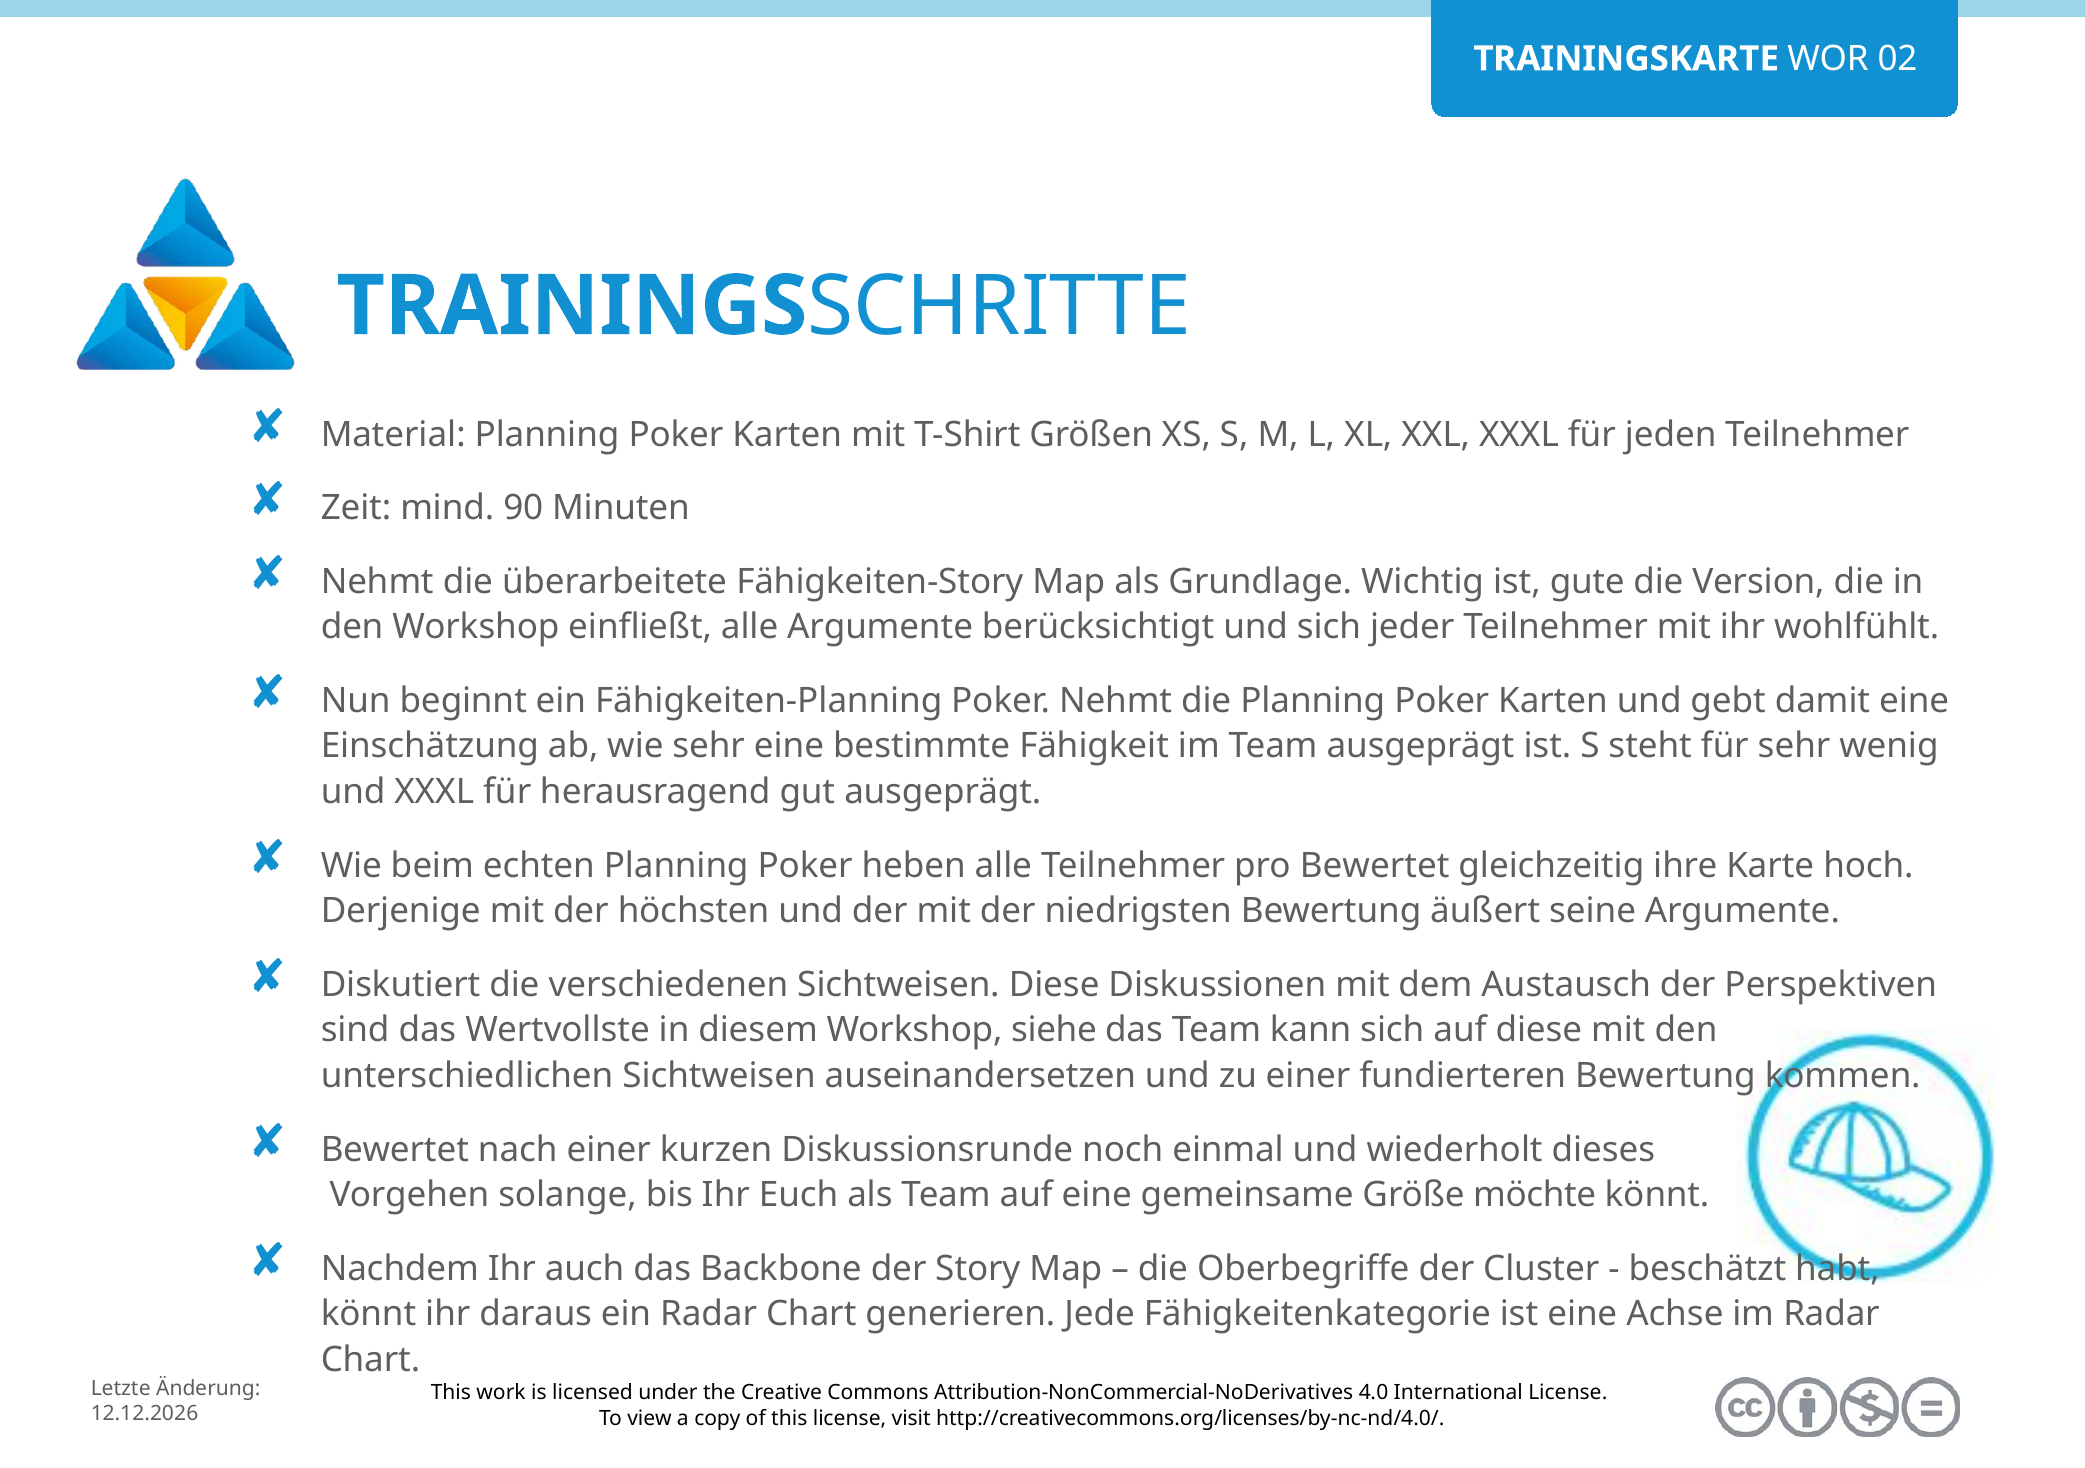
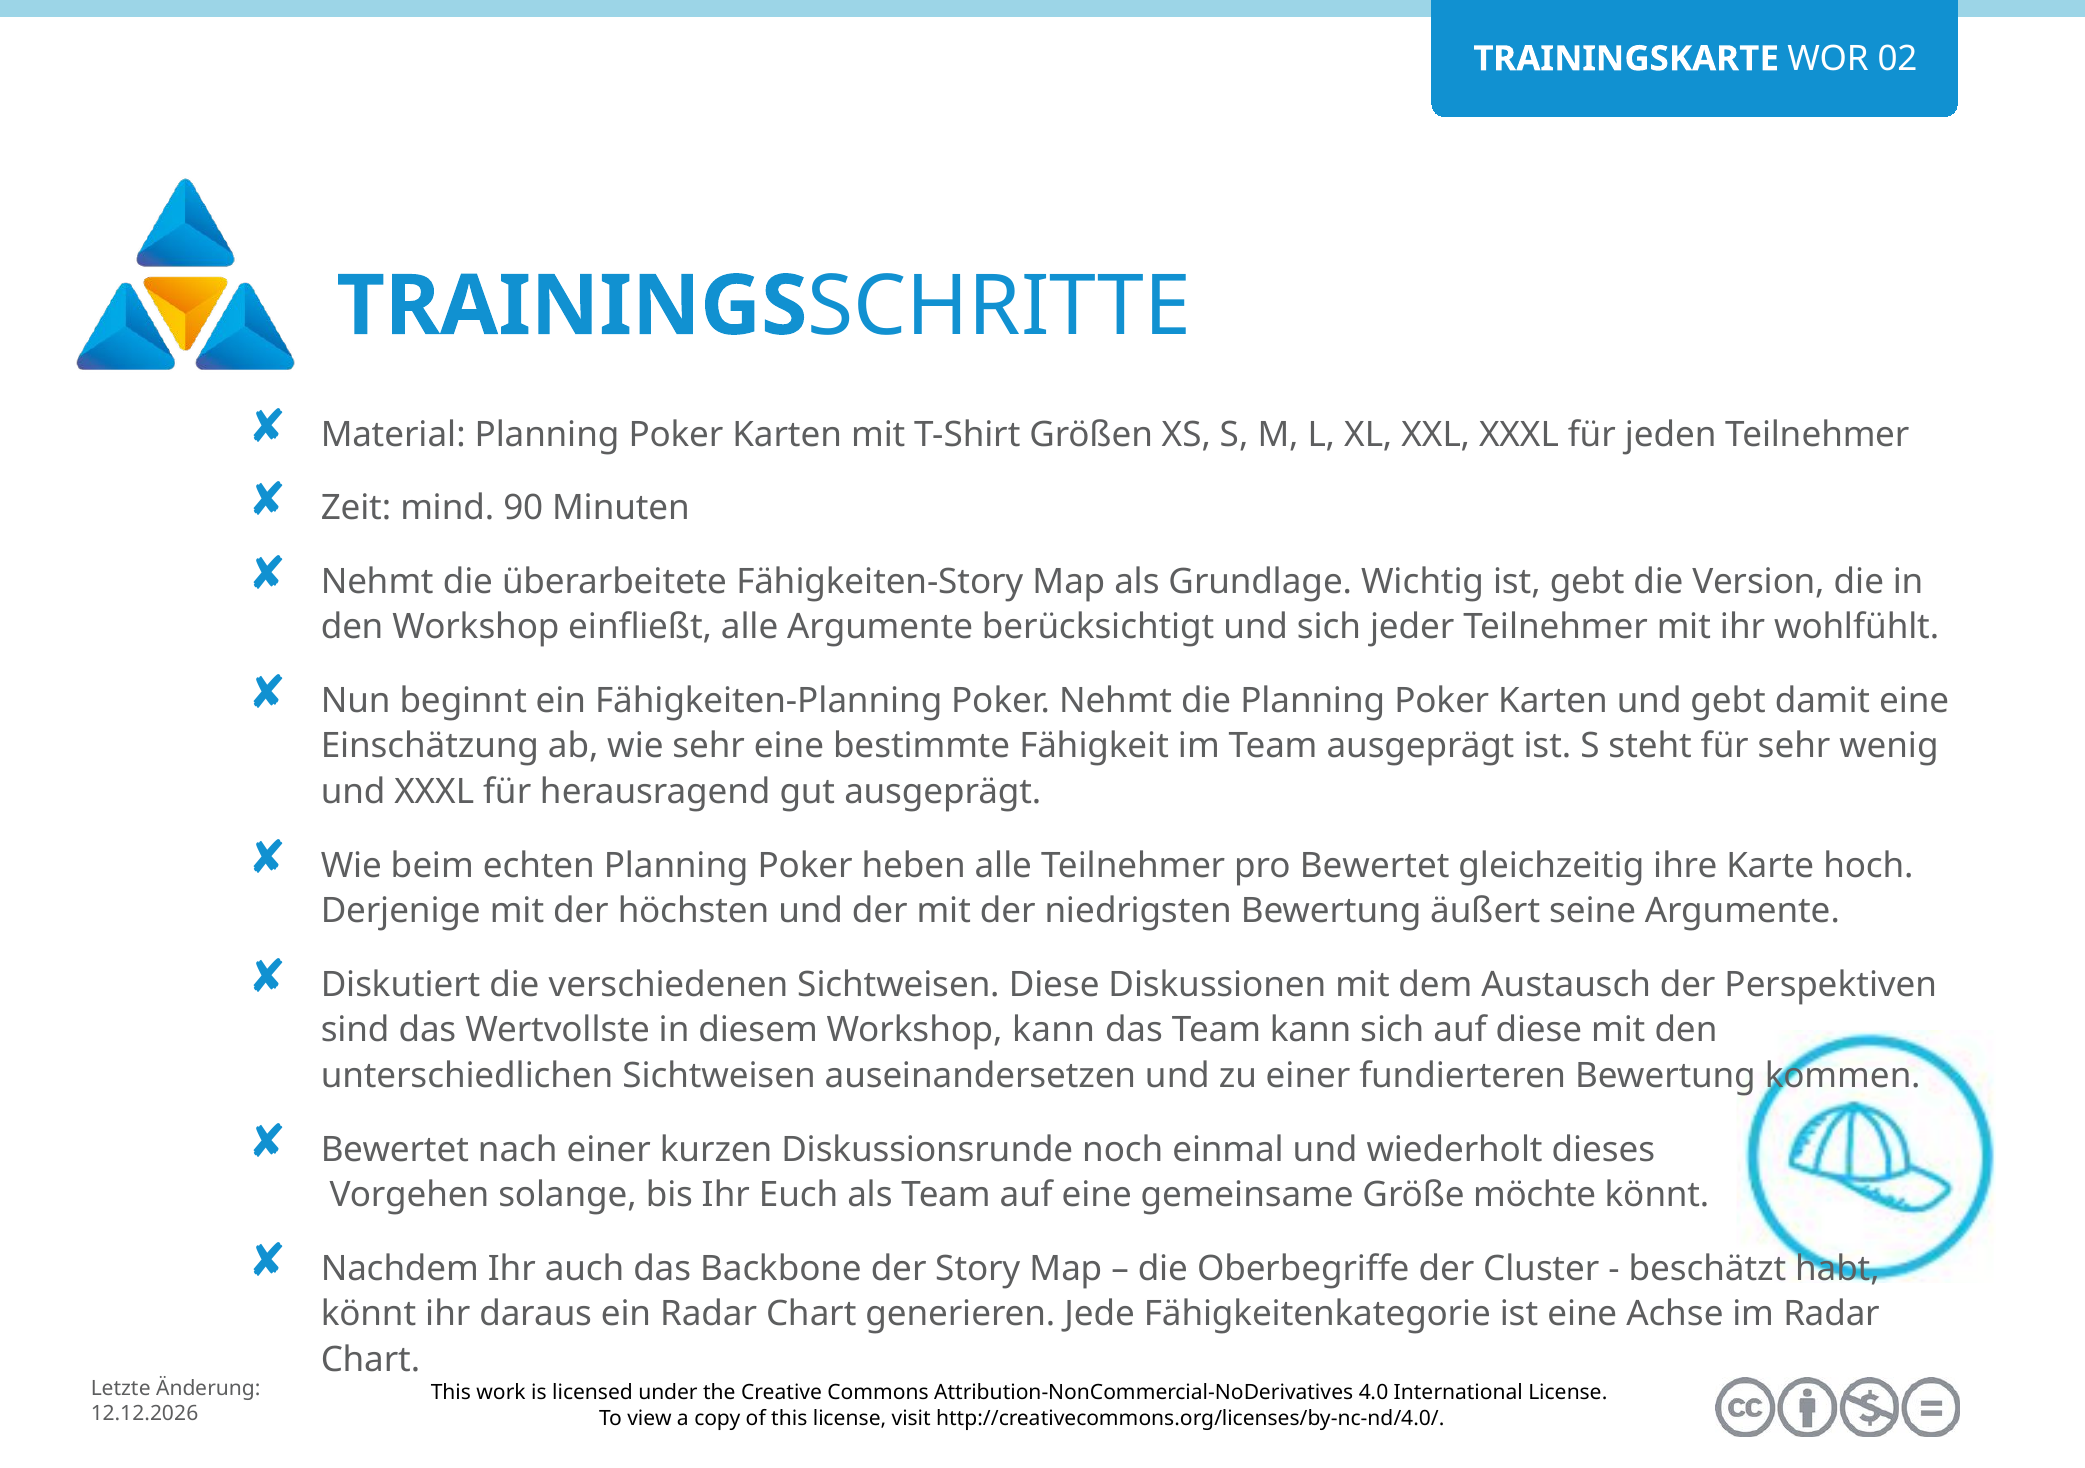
ist gute: gute -> gebt (1587, 582)
Workshop siehe: siehe -> kann (1054, 1031)
